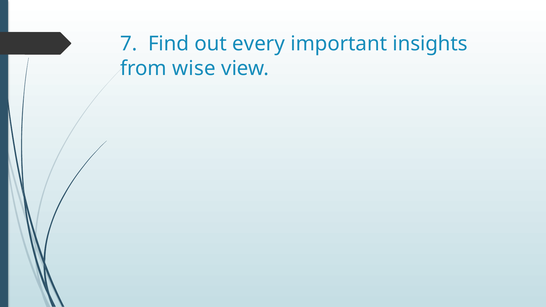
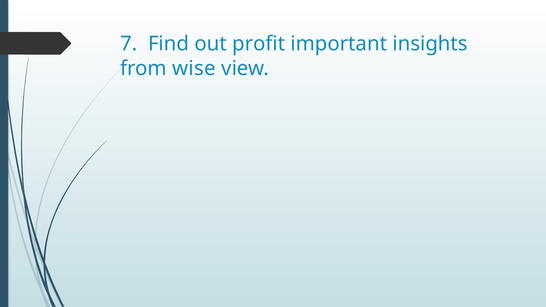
every: every -> profit (259, 44)
